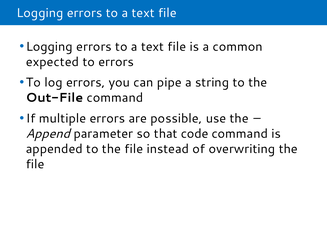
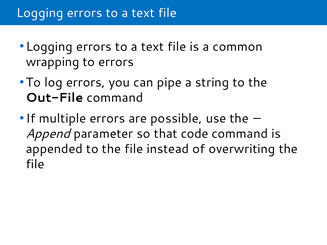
expected: expected -> wrapping (53, 62)
